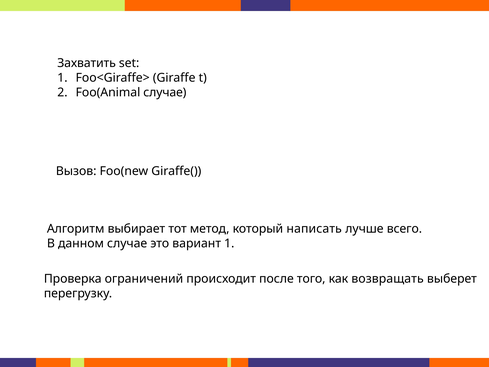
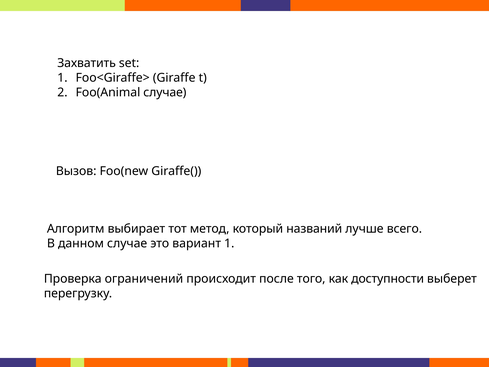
написать: написать -> названий (314, 229)
возвращать: возвращать -> доступности (388, 279)
